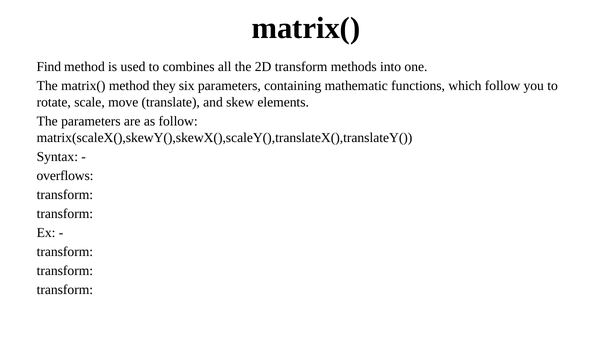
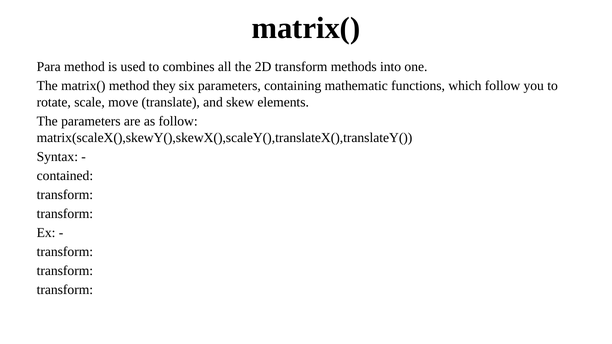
Find: Find -> Para (49, 67)
overflows: overflows -> contained (65, 176)
